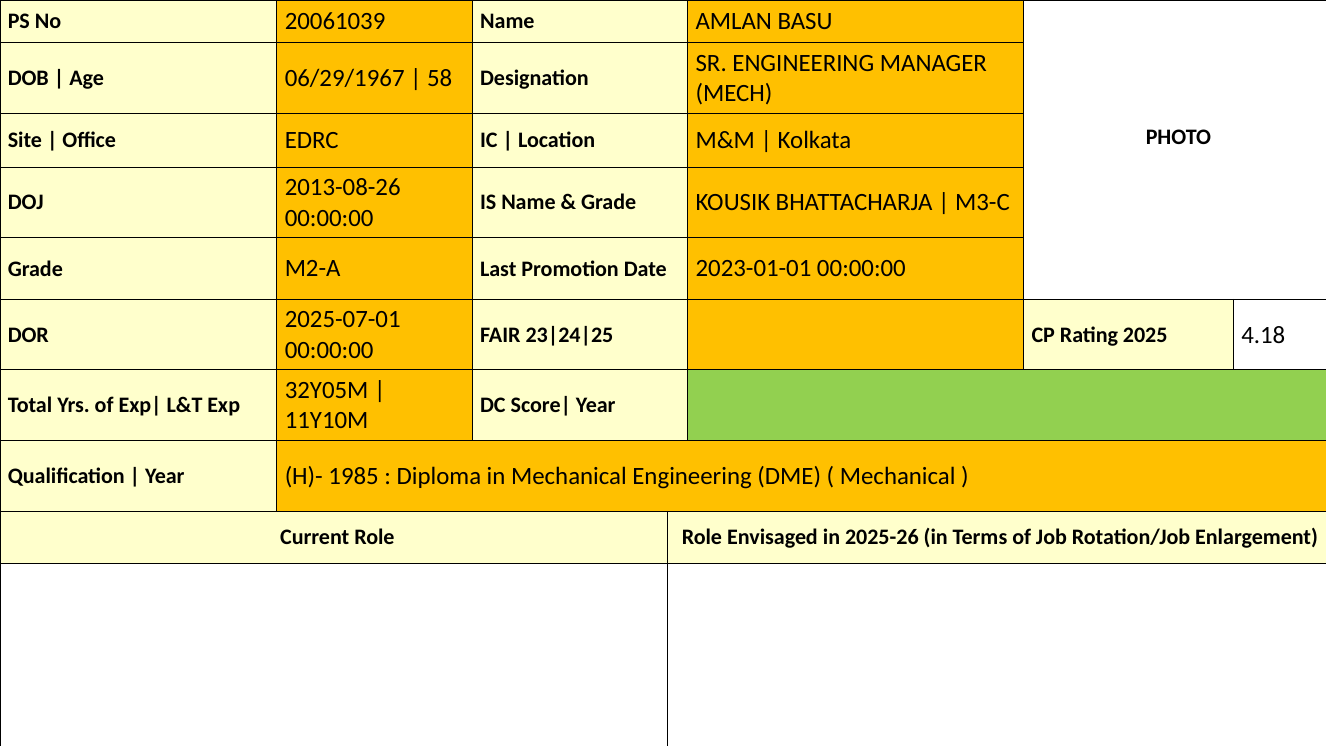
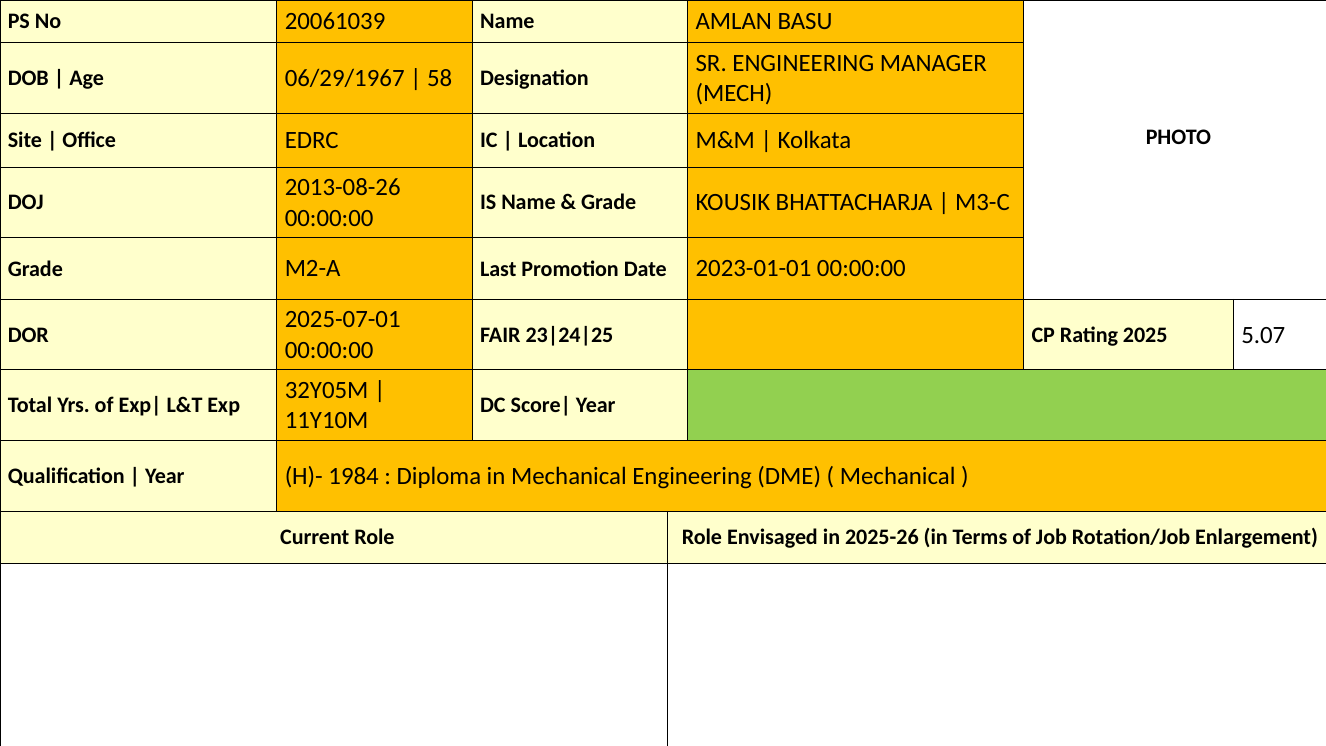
4.18: 4.18 -> 5.07 (1263, 335)
1985: 1985 -> 1984 (354, 476)
